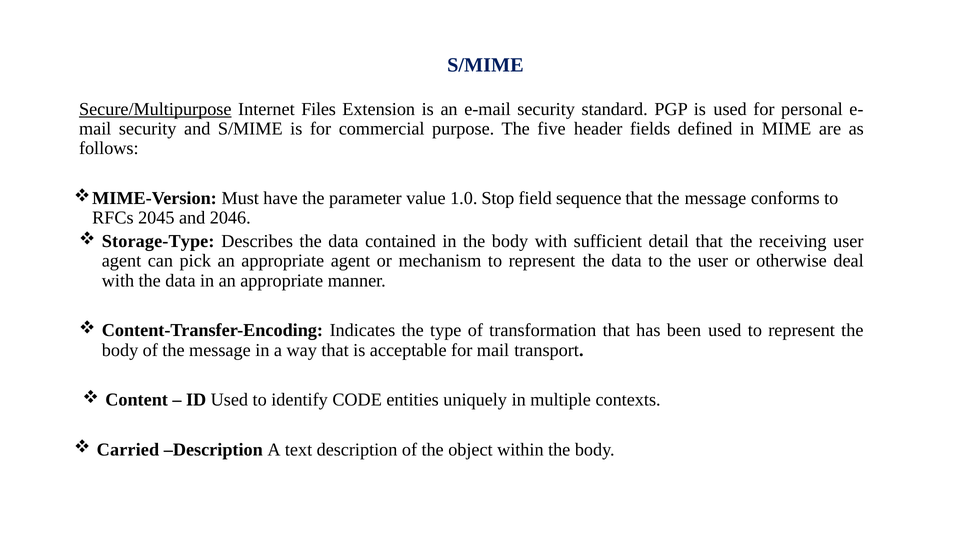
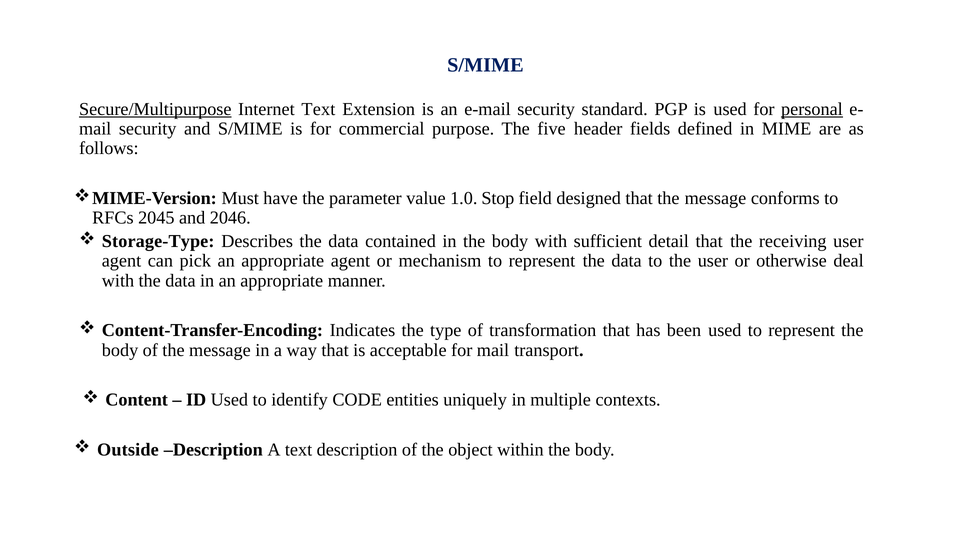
Internet Files: Files -> Text (318, 109)
personal underline: none -> present (812, 109)
sequence: sequence -> designed (589, 198)
Carried: Carried -> Outside (128, 450)
